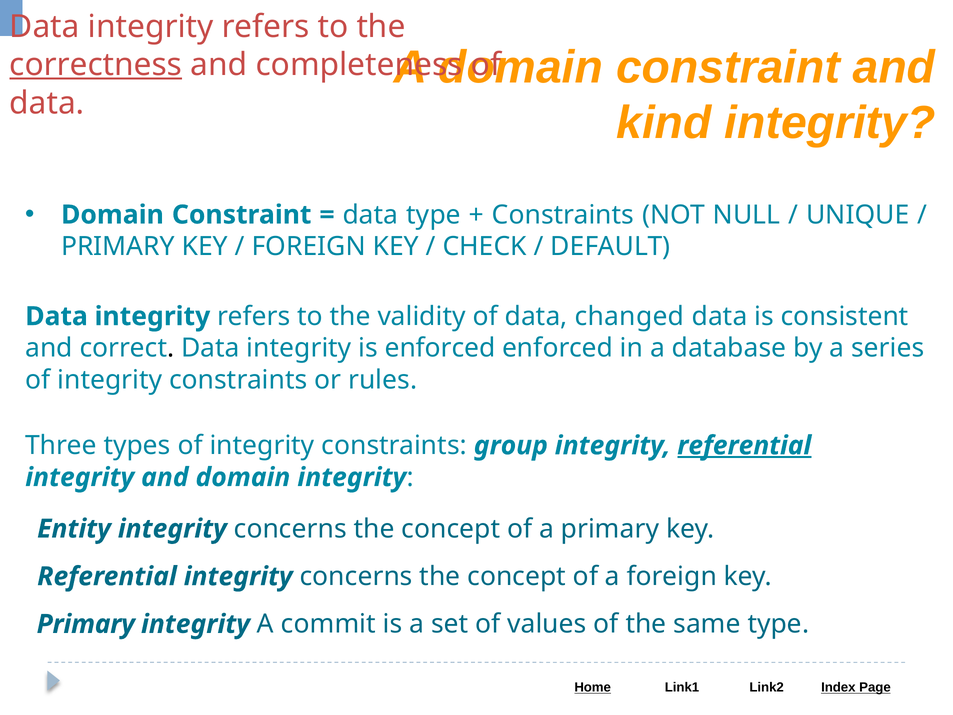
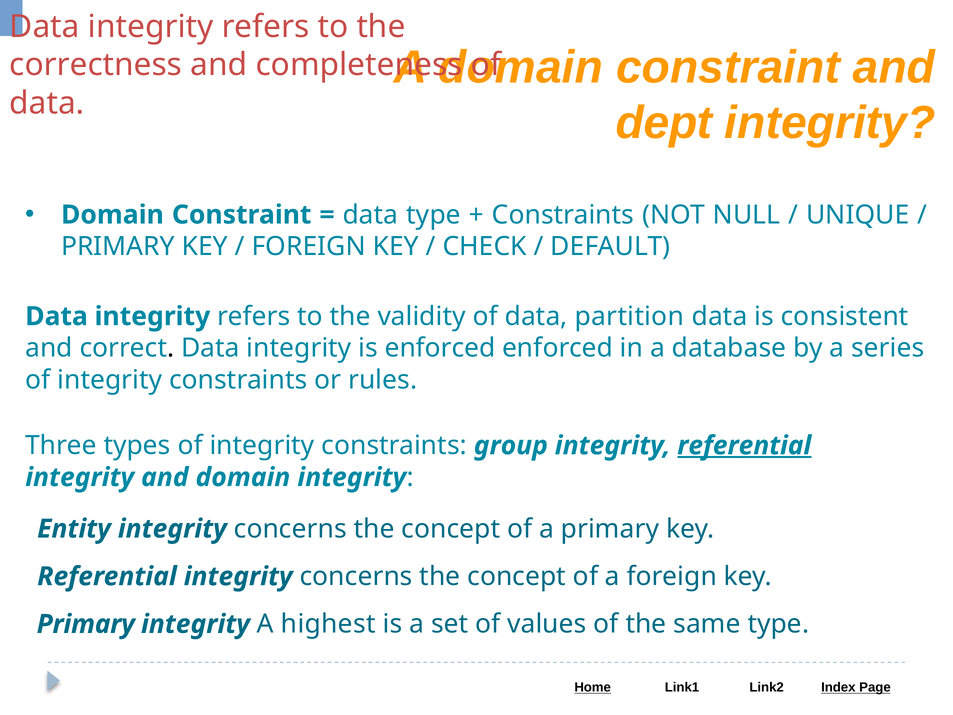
correctness underline: present -> none (96, 65)
kind: kind -> dept (664, 123)
changed: changed -> partition (629, 316)
commit: commit -> highest (328, 624)
